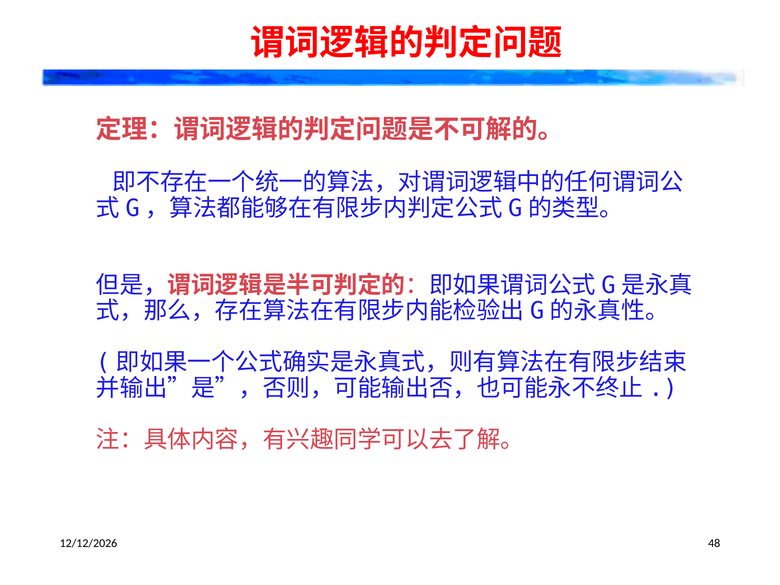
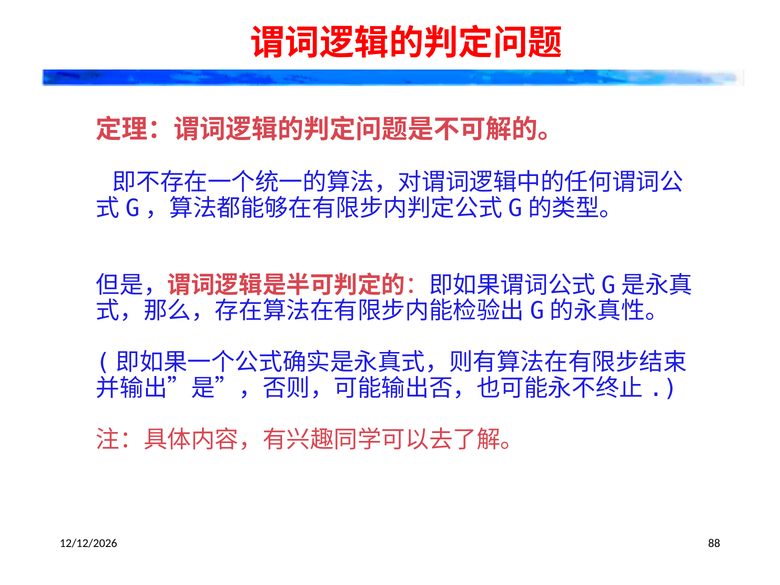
48: 48 -> 88 (714, 543)
